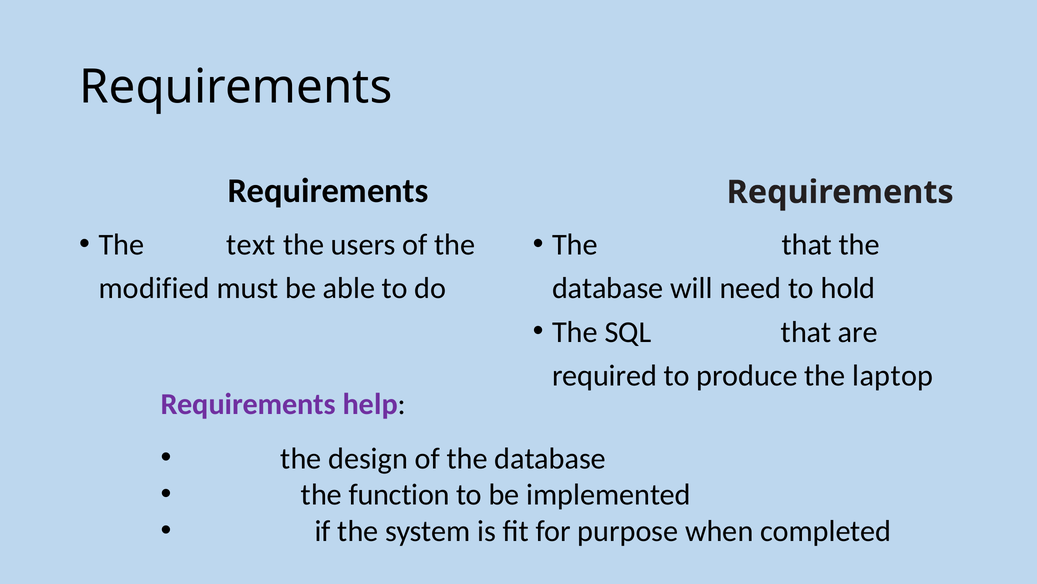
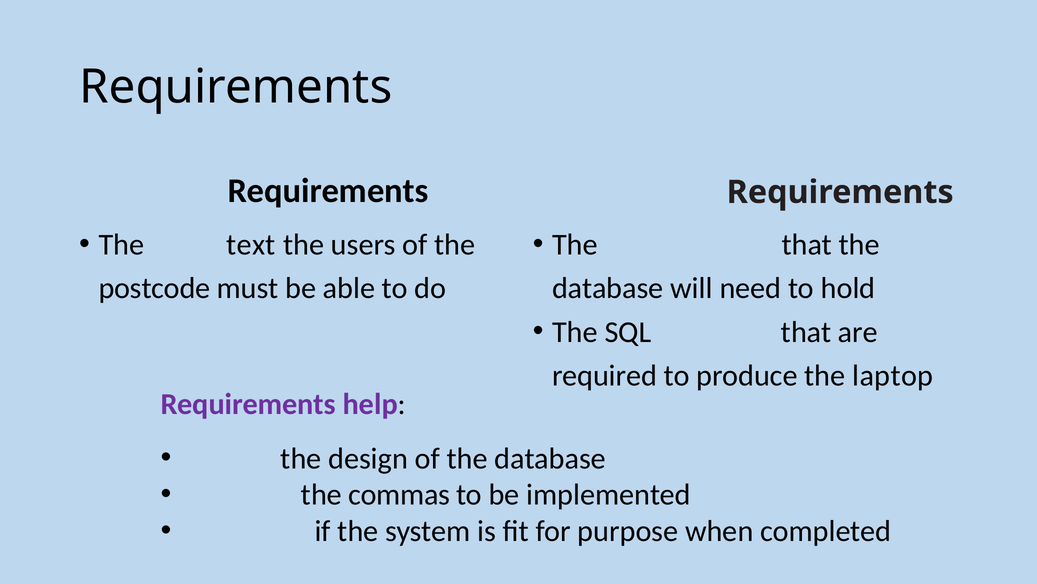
modified: modified -> postcode (154, 288)
function: function -> commas (399, 494)
